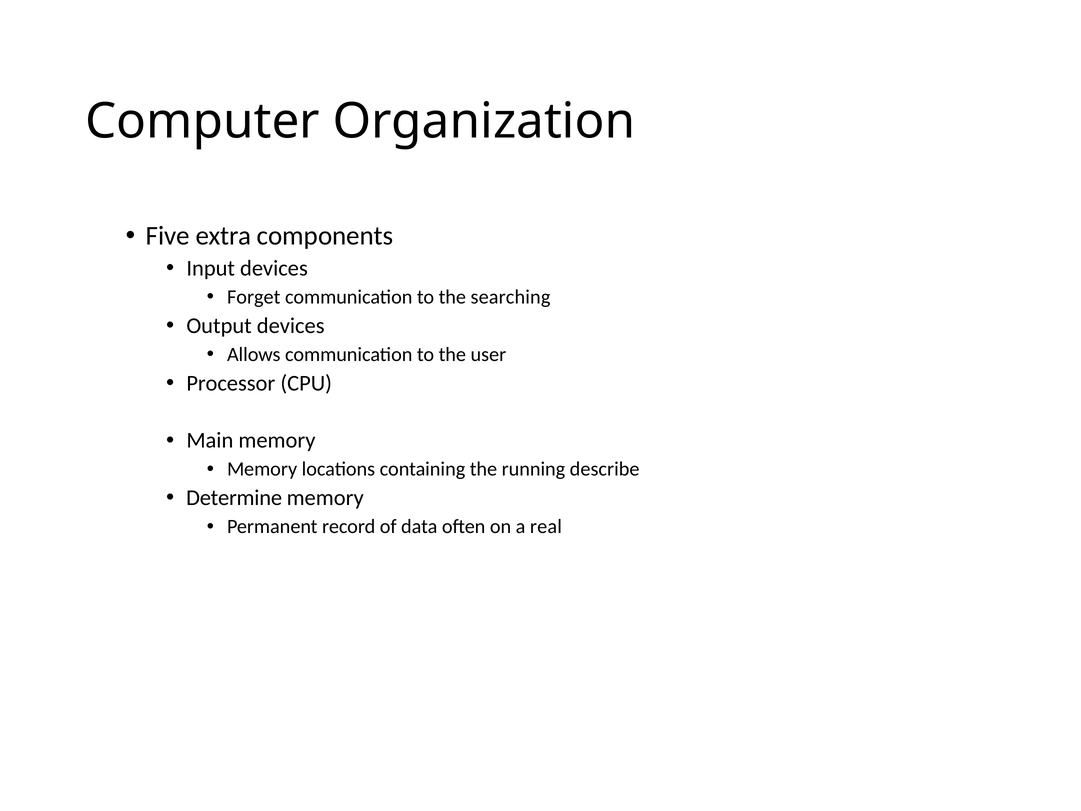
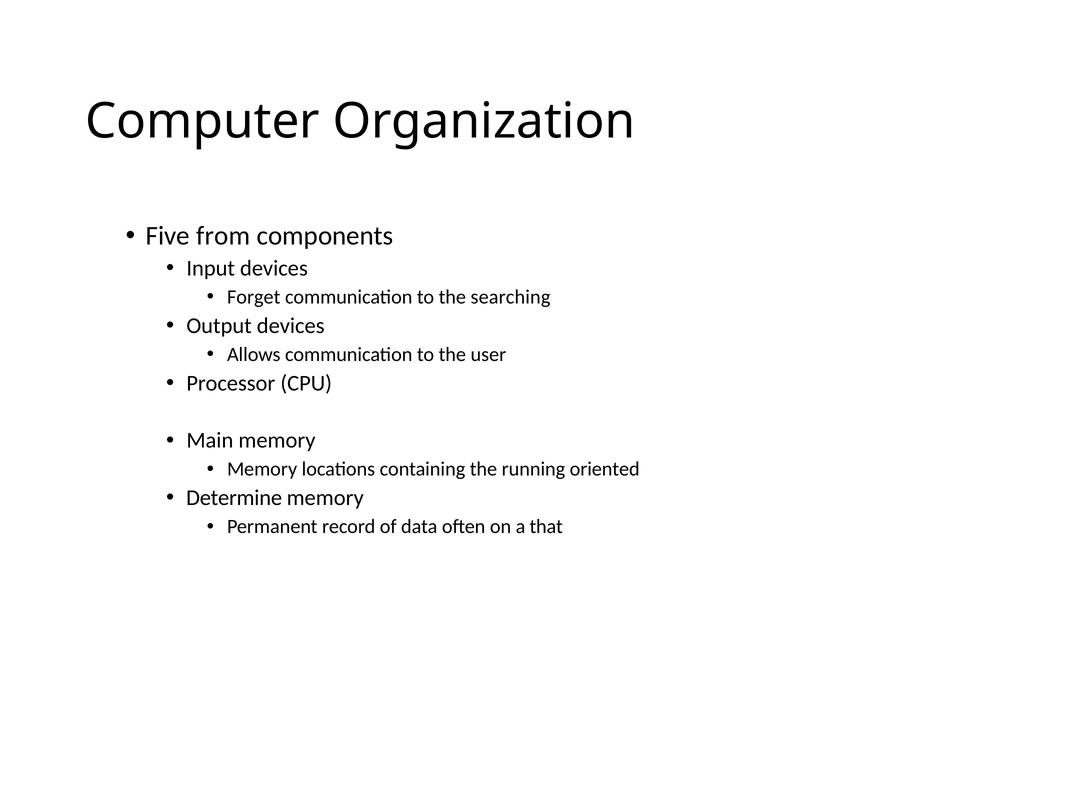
extra: extra -> from (223, 236)
describe: describe -> oriented (605, 469)
real: real -> that (546, 527)
